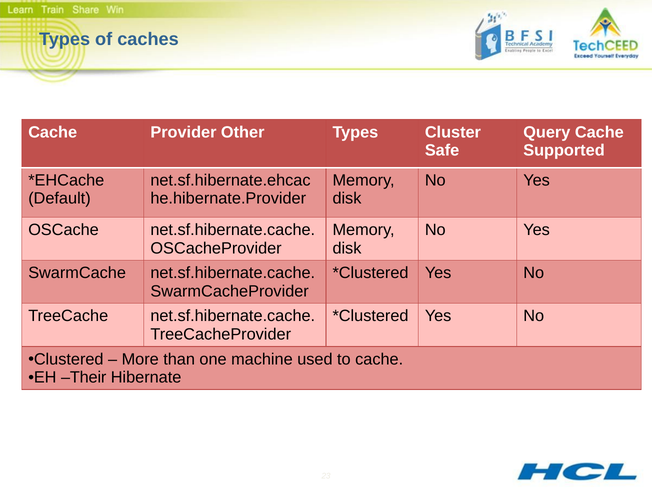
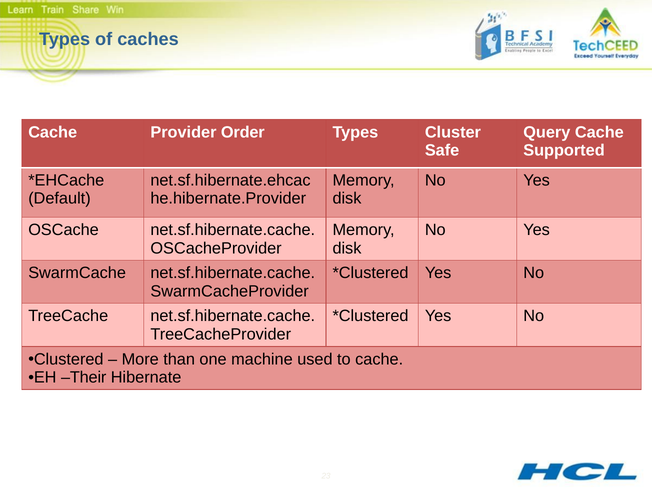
Other: Other -> Order (243, 132)
